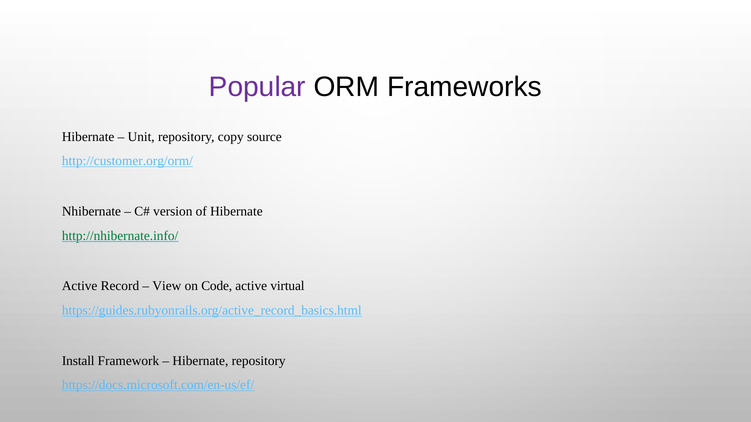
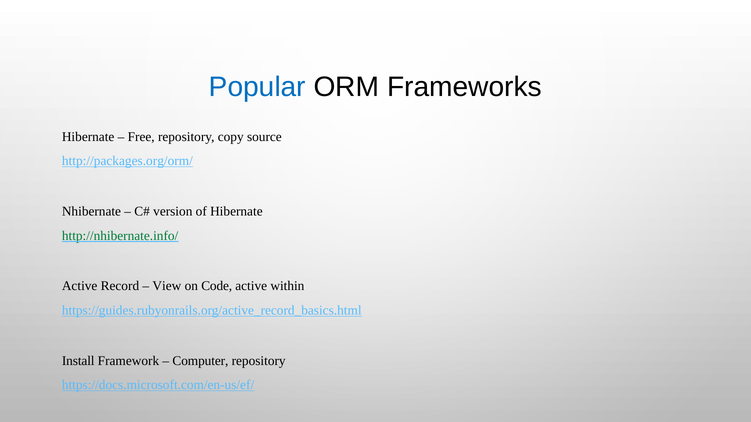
Popular colour: purple -> blue (257, 87)
Unit: Unit -> Free (141, 137)
http://customer.org/orm/: http://customer.org/orm/ -> http://packages.org/orm/ (127, 161)
virtual: virtual -> within (287, 286)
Hibernate: Hibernate -> Computer (200, 361)
